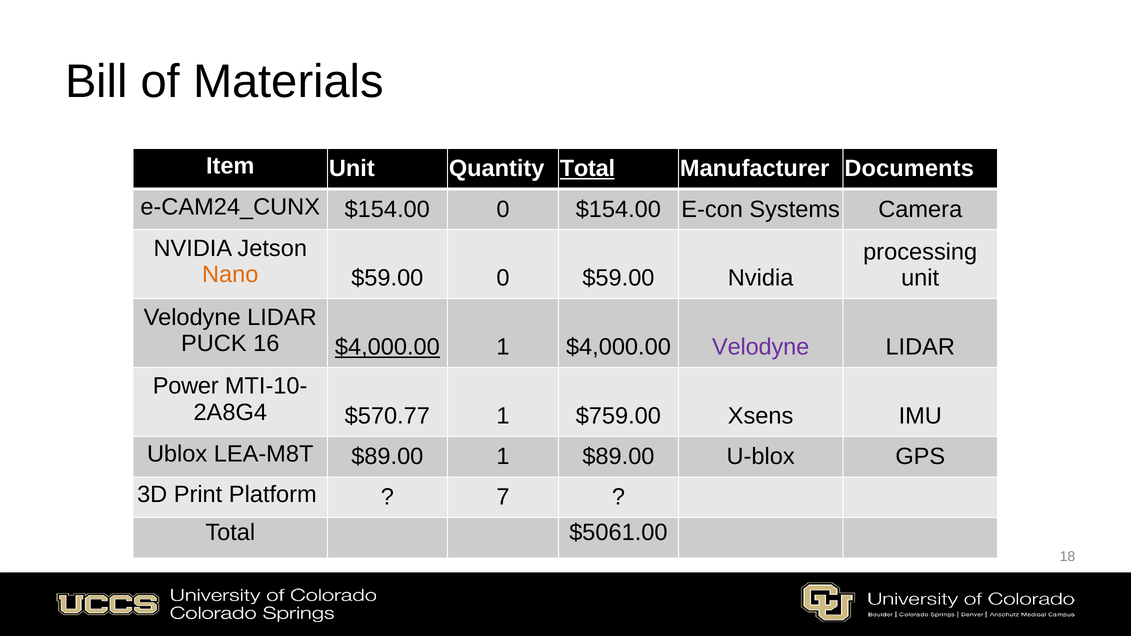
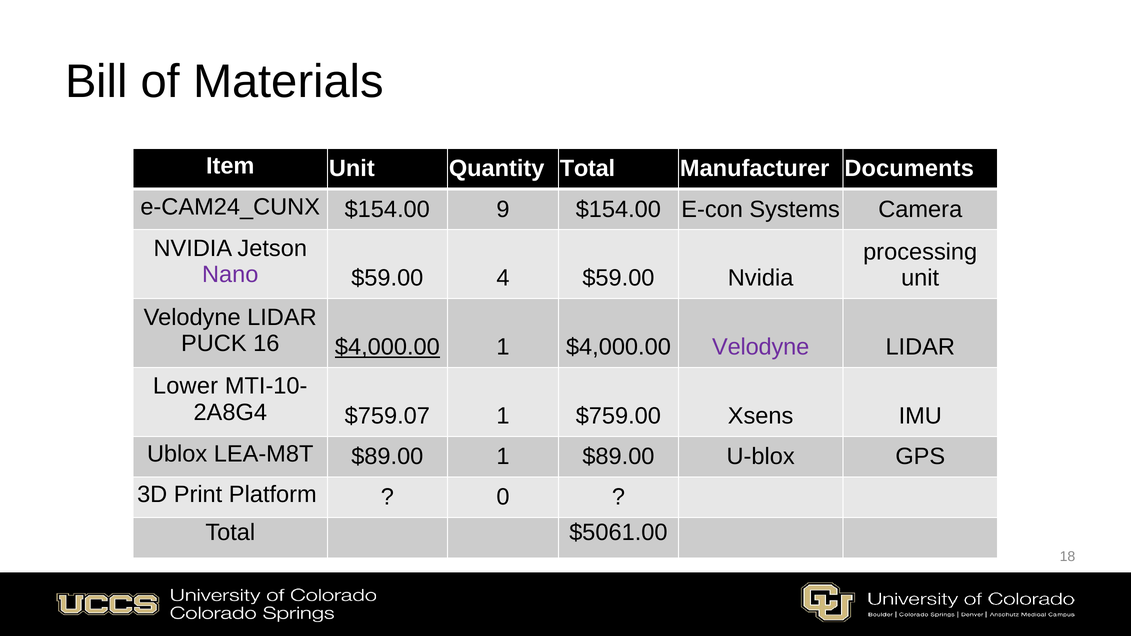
Total underline: present -> none (587, 169)
$154.00 0: 0 -> 9 (503, 209)
Nano colour: orange -> purple (230, 275)
$59.00 0: 0 -> 4 (503, 278)
Power: Power -> Lower (186, 386)
$570.77: $570.77 -> $759.07 (387, 416)
7: 7 -> 0 (503, 497)
